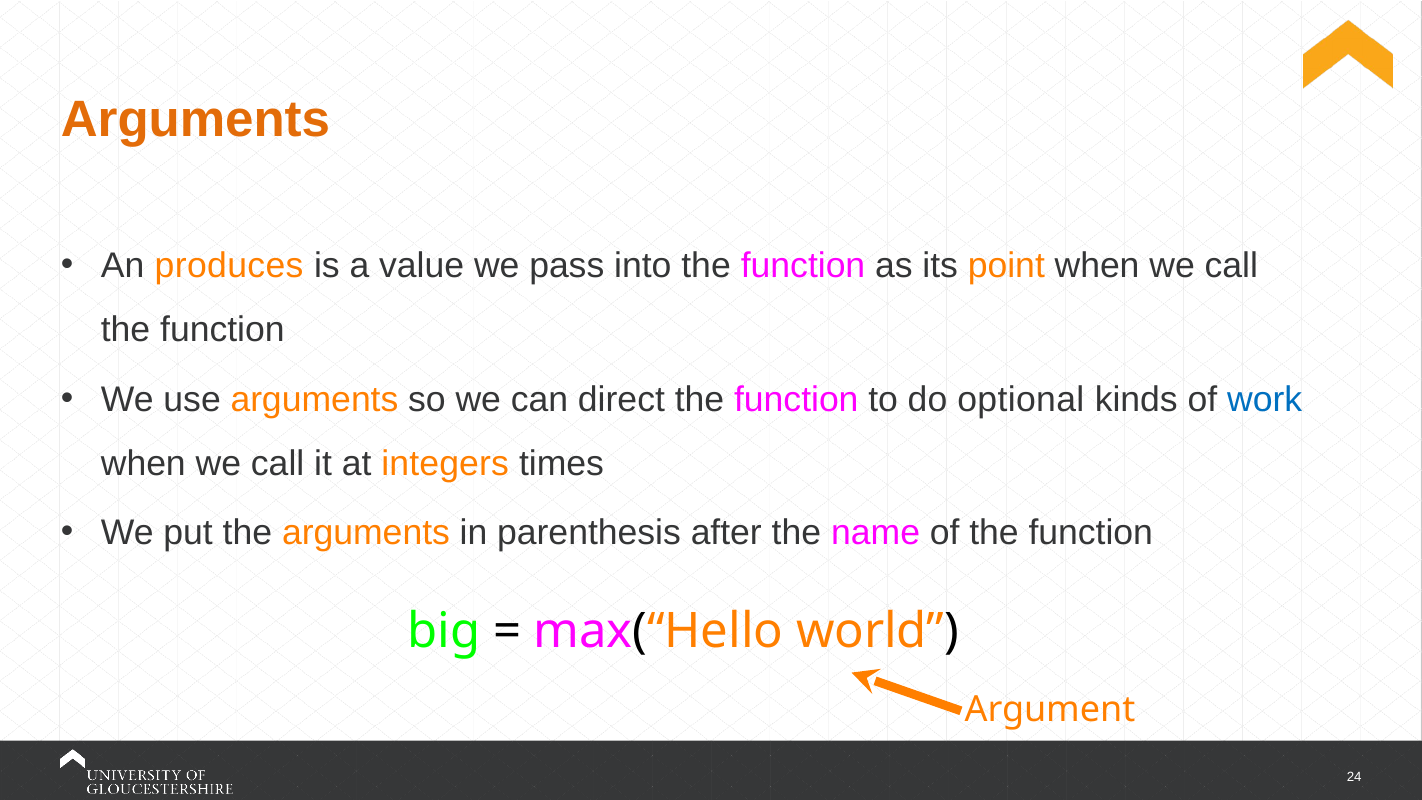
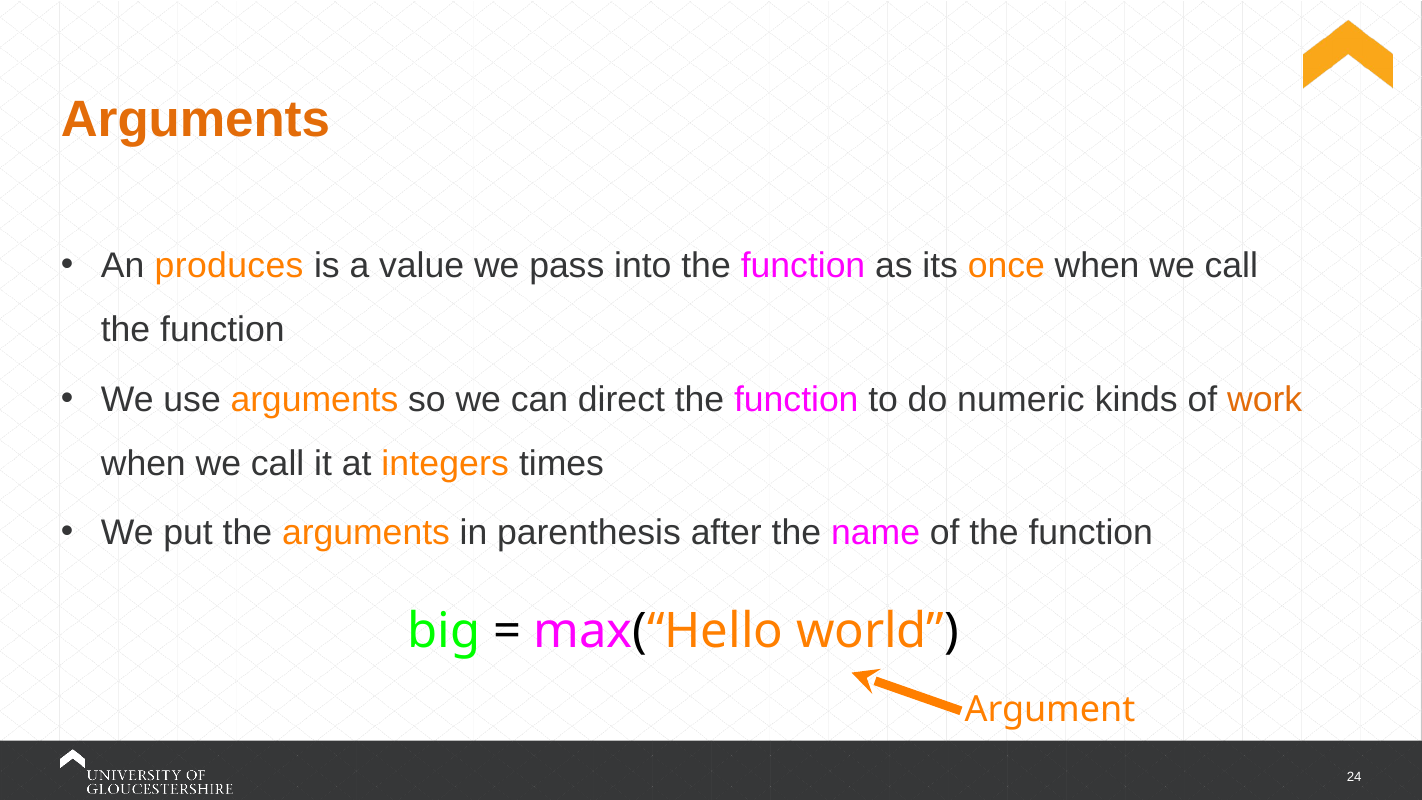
point: point -> once (1006, 266)
optional: optional -> numeric (1021, 399)
work colour: blue -> orange (1265, 399)
